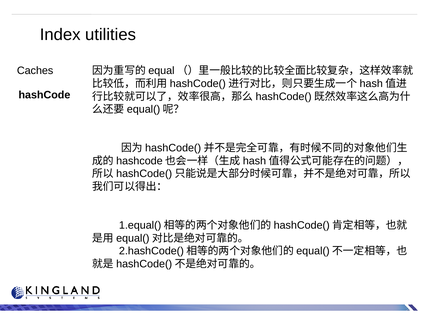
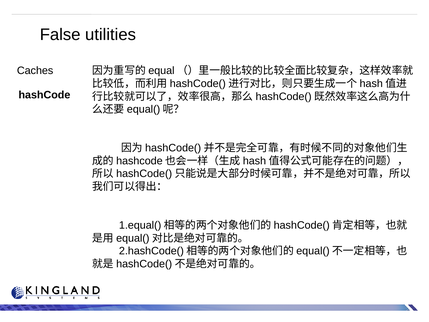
Index: Index -> False (60, 35)
